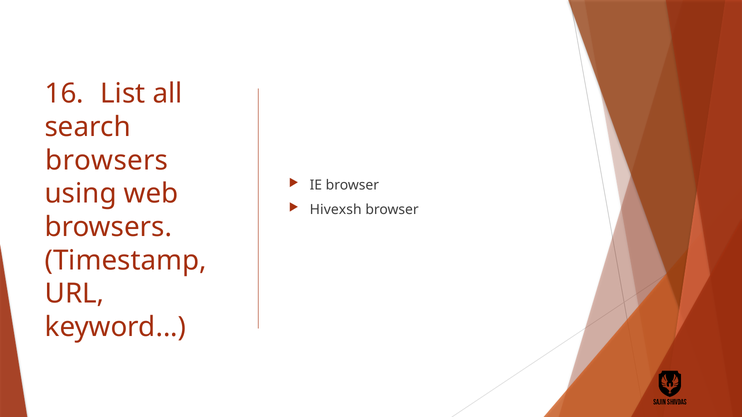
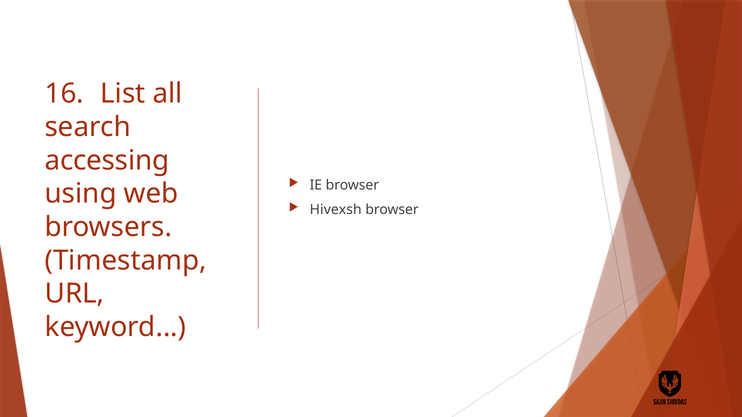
browsers: browsers -> accessing (107, 161)
